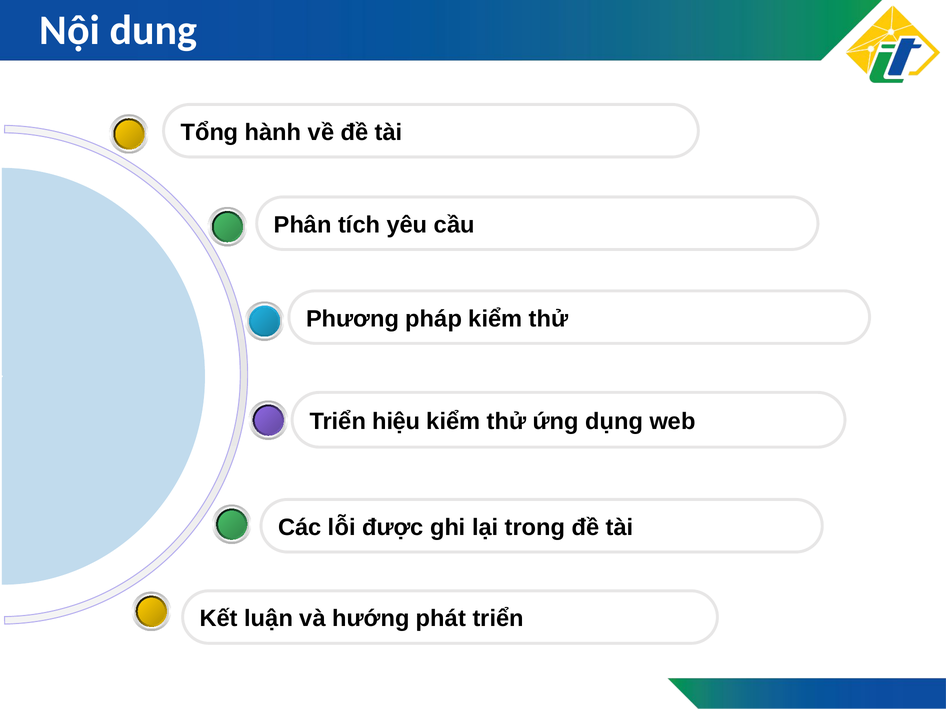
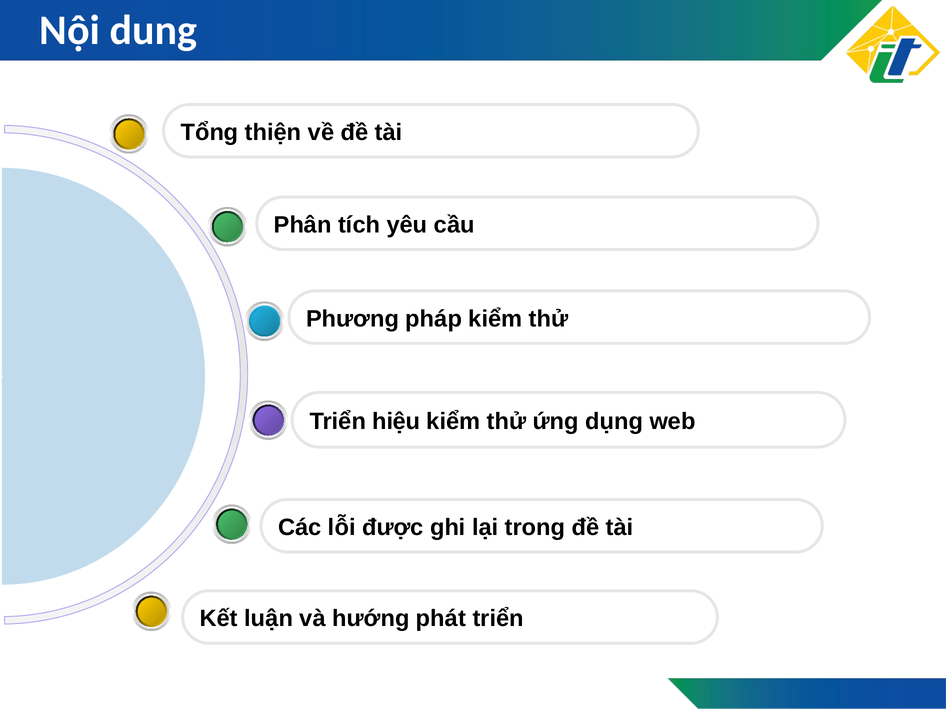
hành: hành -> thiện (273, 132)
